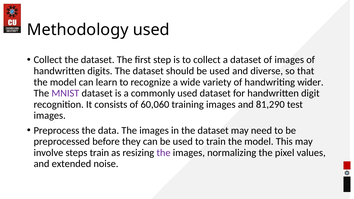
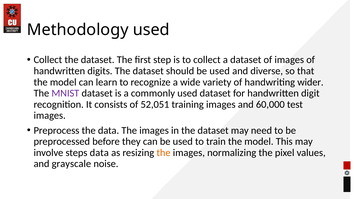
60,060: 60,060 -> 52,051 (155, 104)
81,290: 81,290 -> 60,000 (270, 104)
steps train: train -> data (99, 153)
the colour: purple -> orange (164, 153)
extended: extended -> grayscale (71, 164)
